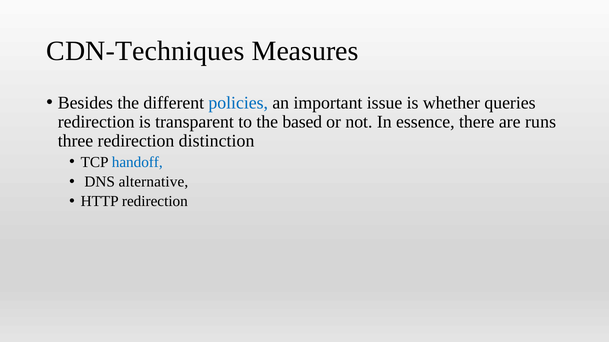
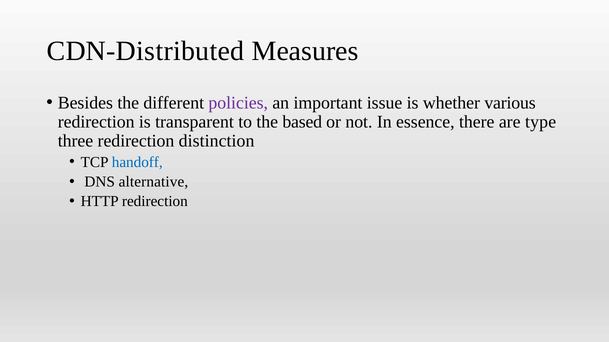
CDN-Techniques: CDN-Techniques -> CDN-Distributed (145, 51)
policies colour: blue -> purple (238, 103)
queries: queries -> various (510, 103)
runs: runs -> type (541, 122)
